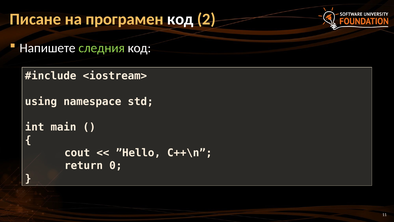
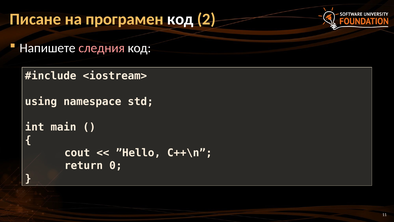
следния colour: light green -> pink (102, 48)
